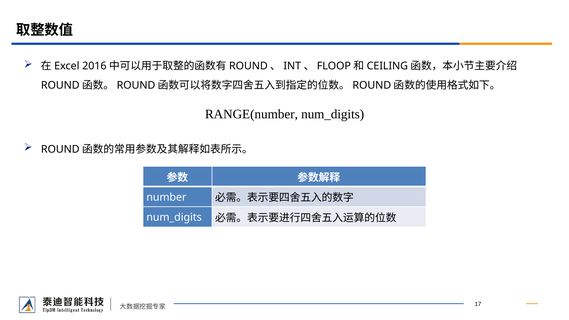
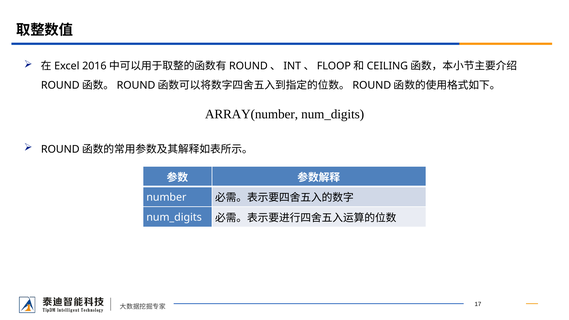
RANGE(number: RANGE(number -> ARRAY(number (252, 114)
